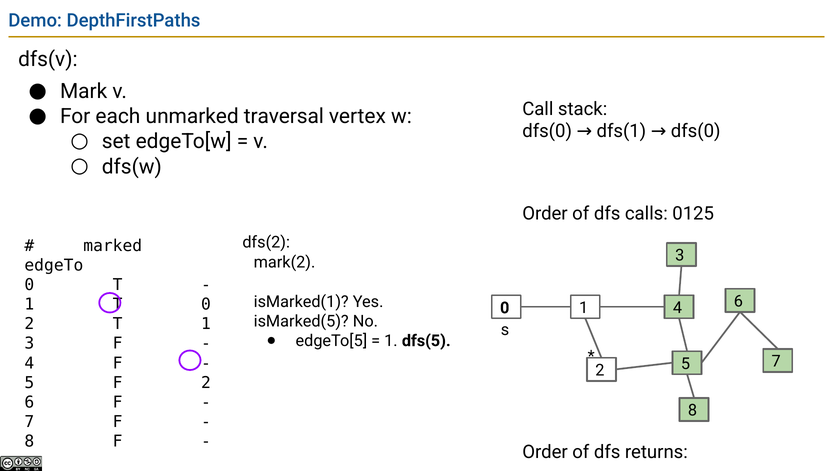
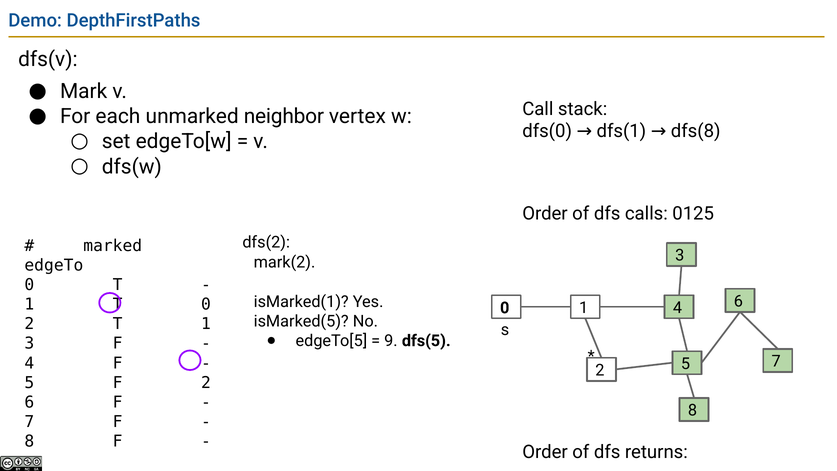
traversal: traversal -> neighbor (284, 116)
dfs(1 dfs(0: dfs(0 -> dfs(8 (696, 131)
1: 1 -> 9 (391, 341)
